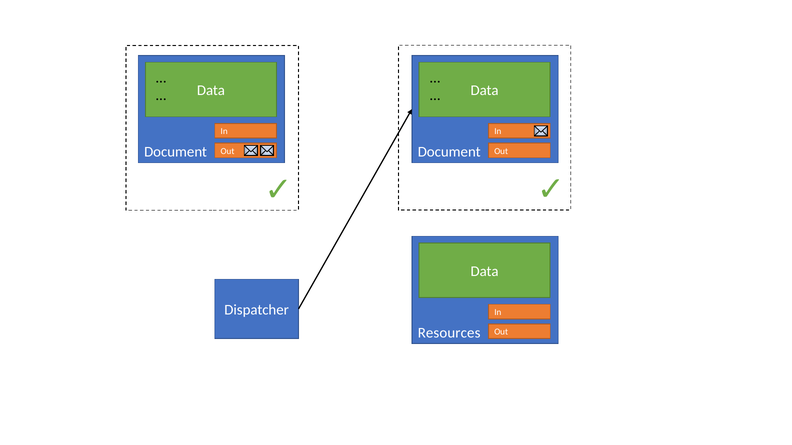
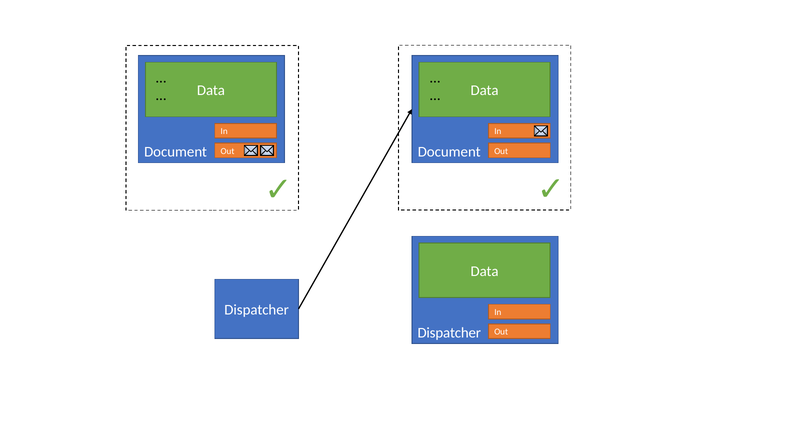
Resources: Resources -> Dispatcher (449, 333)
